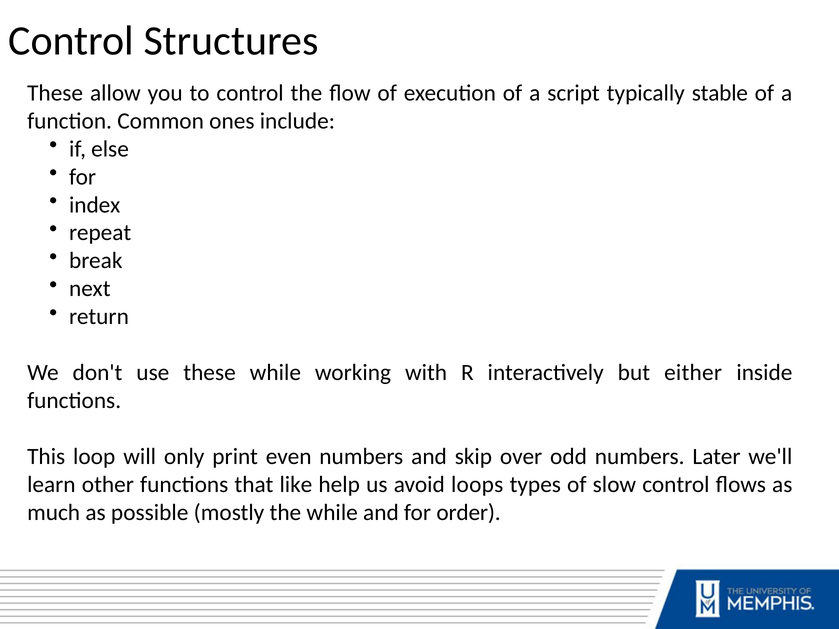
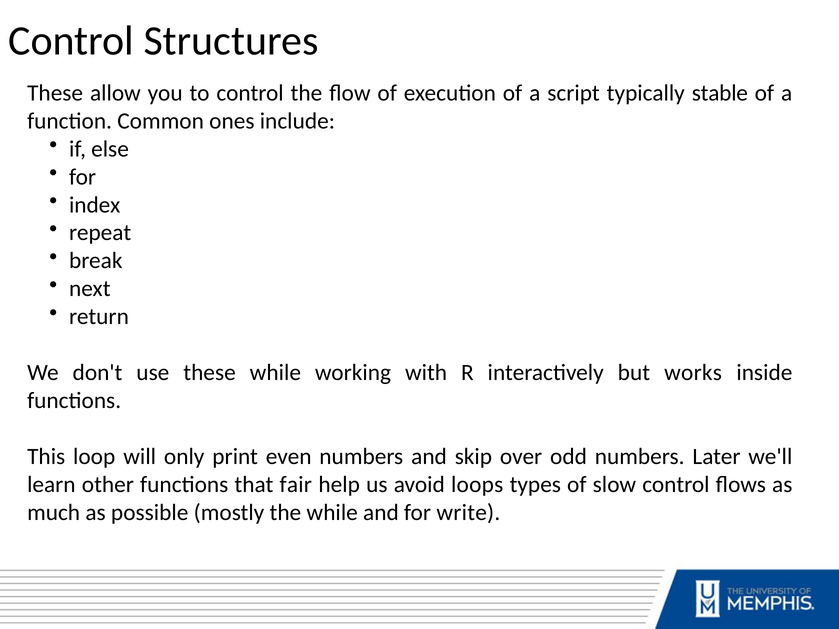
either: either -> works (693, 373)
like: like -> fair (296, 485)
order: order -> write (468, 513)
